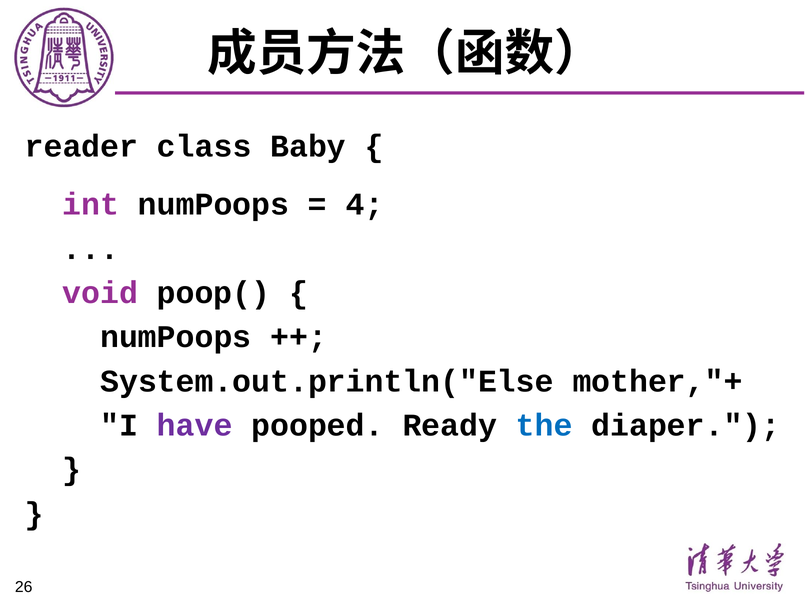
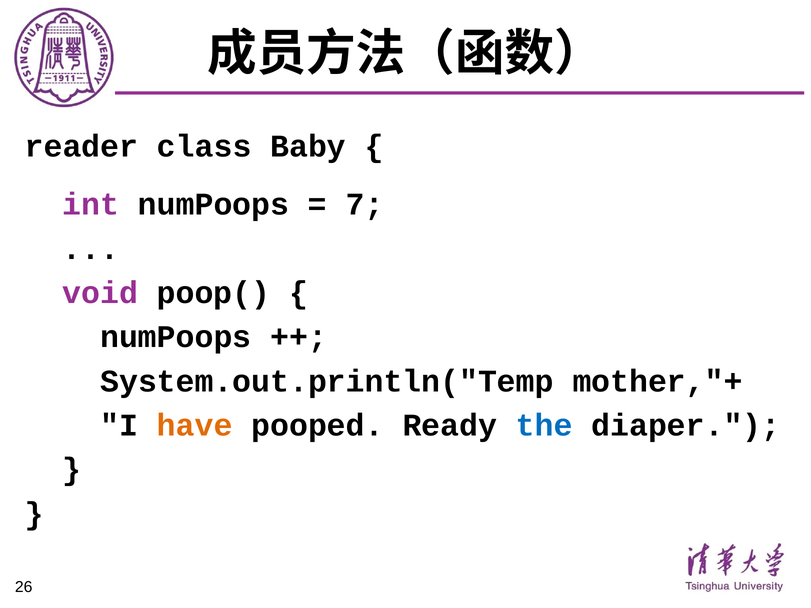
4: 4 -> 7 (365, 205)
System.out.println("Else: System.out.println("Else -> System.out.println("Temp (327, 381)
have colour: purple -> orange (195, 426)
